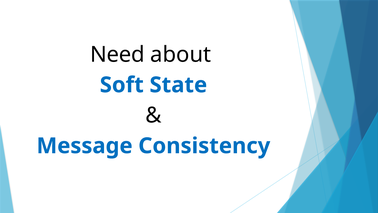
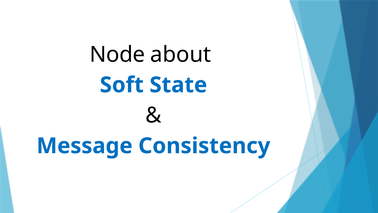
Need: Need -> Node (117, 54)
